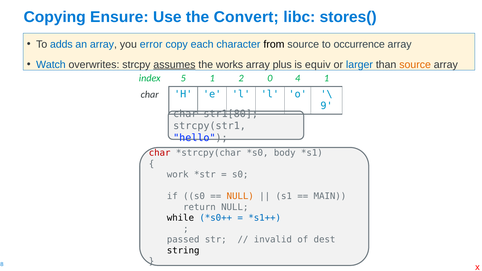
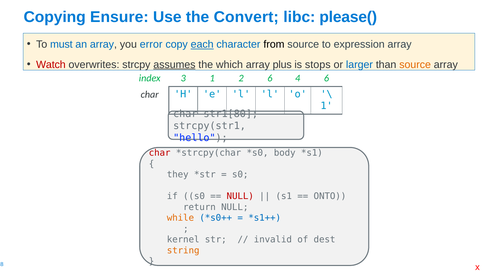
stores(: stores( -> please( (348, 17)
adds: adds -> must (61, 44)
each underline: none -> present (202, 44)
occurrence: occurrence -> expression (359, 44)
Watch colour: blue -> red (51, 65)
works: works -> which (229, 65)
equiv: equiv -> stops (318, 65)
5: 5 -> 3 (183, 78)
2 0: 0 -> 6 (270, 78)
4 1: 1 -> 6 (327, 78)
9: 9 -> 1 (327, 106)
work: work -> they (178, 175)
NULL colour: orange -> red (240, 196)
MAIN: MAIN -> ONTO (330, 196)
while colour: black -> orange (180, 218)
passed: passed -> kernel (183, 240)
string colour: black -> orange (183, 251)
